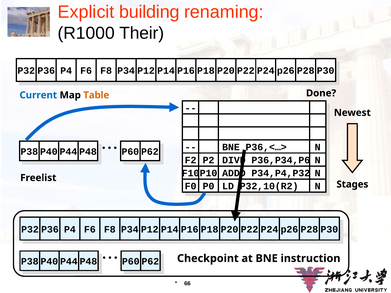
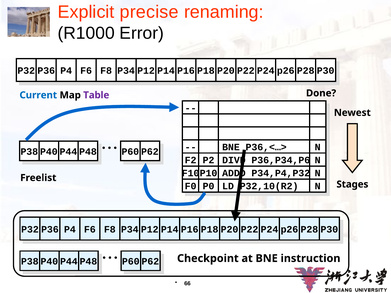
building: building -> precise (149, 12)
Their: Their -> Error (142, 33)
Table colour: orange -> purple (96, 95)
